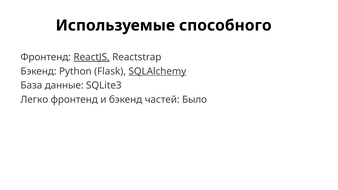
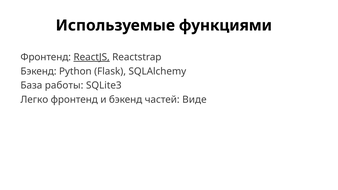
способного: способного -> функциями (225, 25)
SQLAlchemy underline: present -> none (157, 71)
данные: данные -> работы (64, 85)
Было: Было -> Виде (194, 100)
